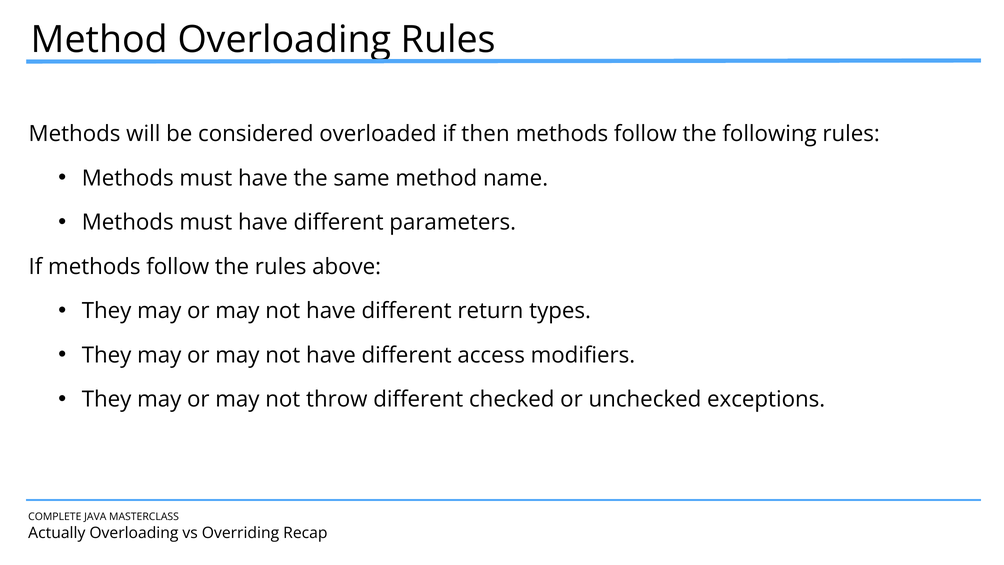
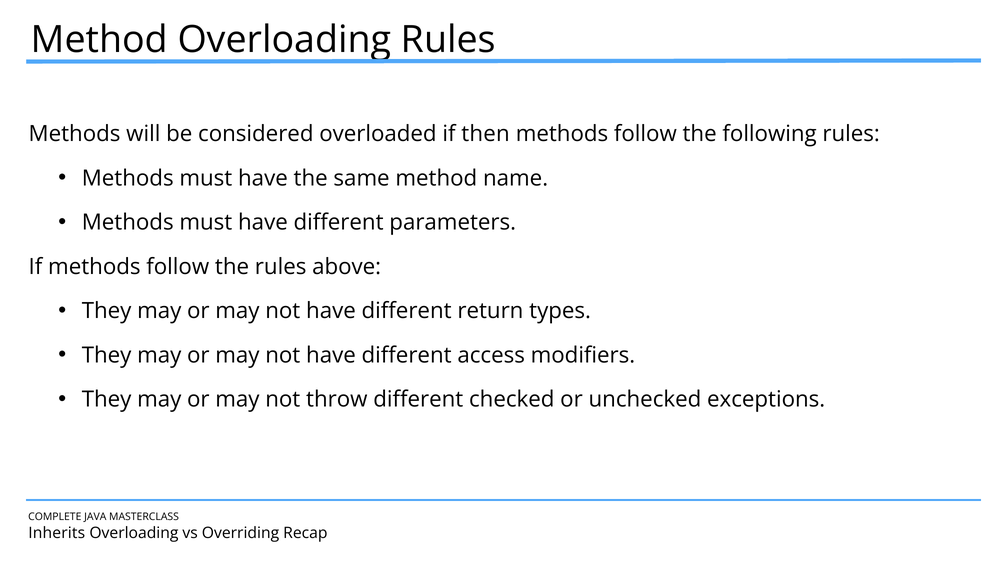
Actually: Actually -> Inherits (57, 533)
